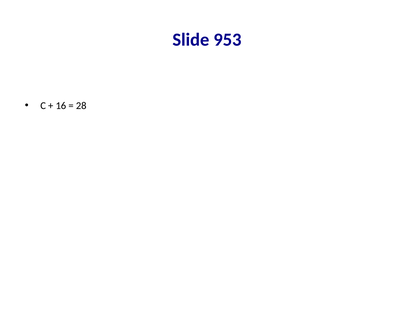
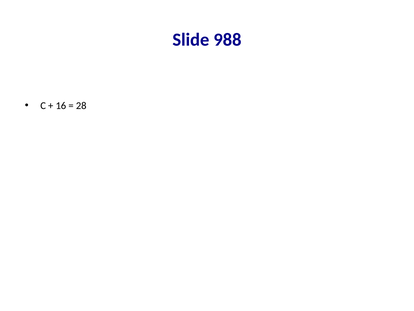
953: 953 -> 988 (227, 40)
